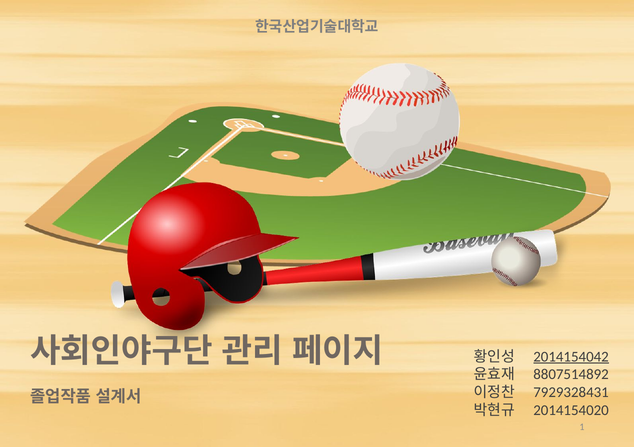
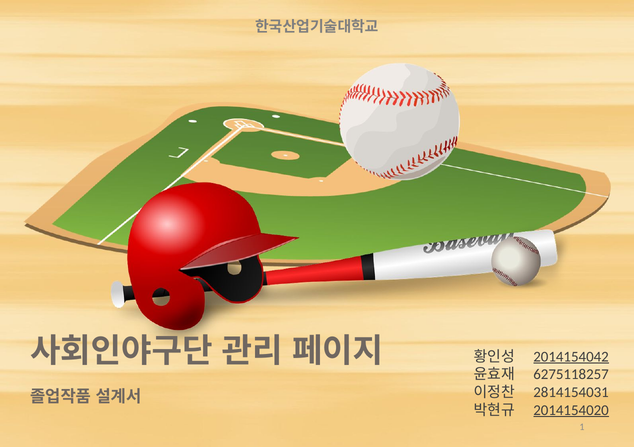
8807514892: 8807514892 -> 6275118257 (571, 375)
7929328431: 7929328431 -> 2814154031 (571, 393)
2014154020 underline: none -> present (571, 411)
